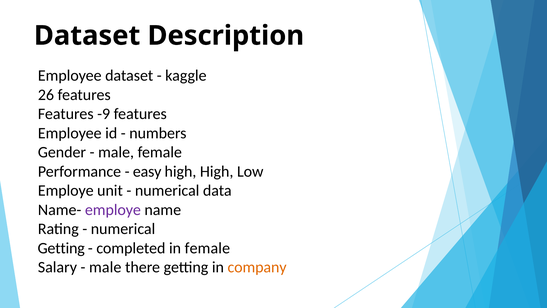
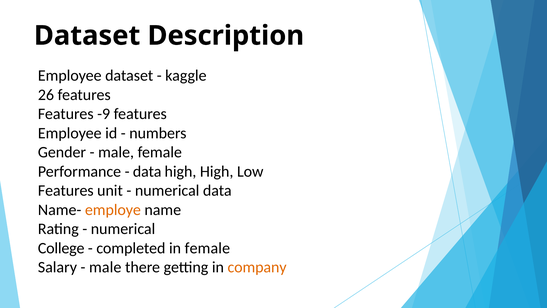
easy: easy -> data (147, 171)
Employe: Employe -> Features (66, 190)
employe colour: purple -> orange (113, 210)
Getting: Getting -> College (61, 248)
